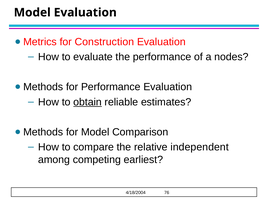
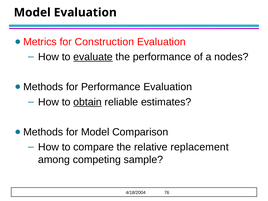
evaluate underline: none -> present (93, 57)
independent: independent -> replacement (200, 147)
earliest: earliest -> sample (143, 160)
